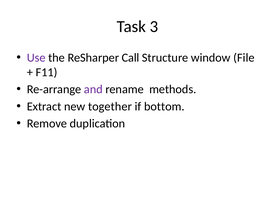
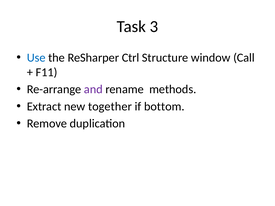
Use colour: purple -> blue (36, 58)
Call: Call -> Ctrl (131, 58)
File: File -> Call (244, 58)
